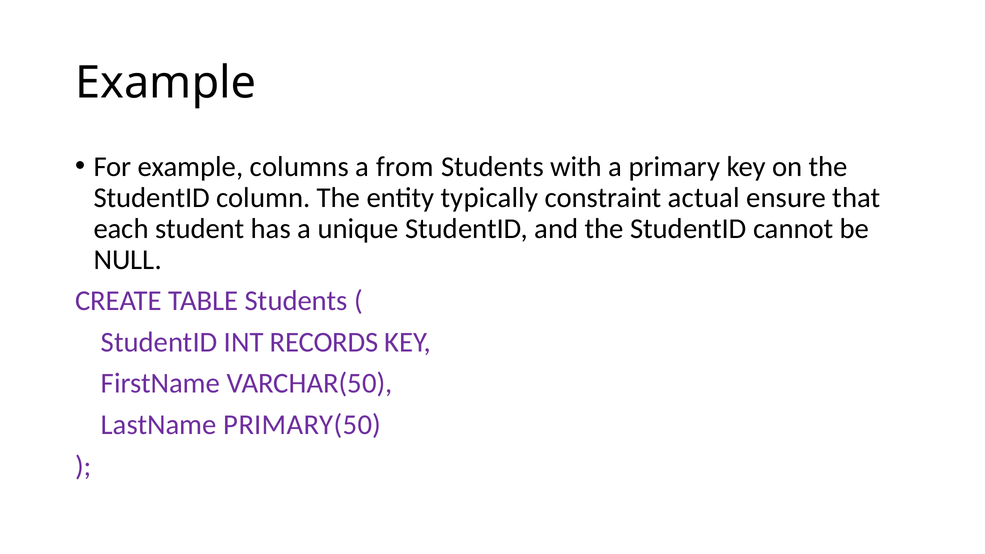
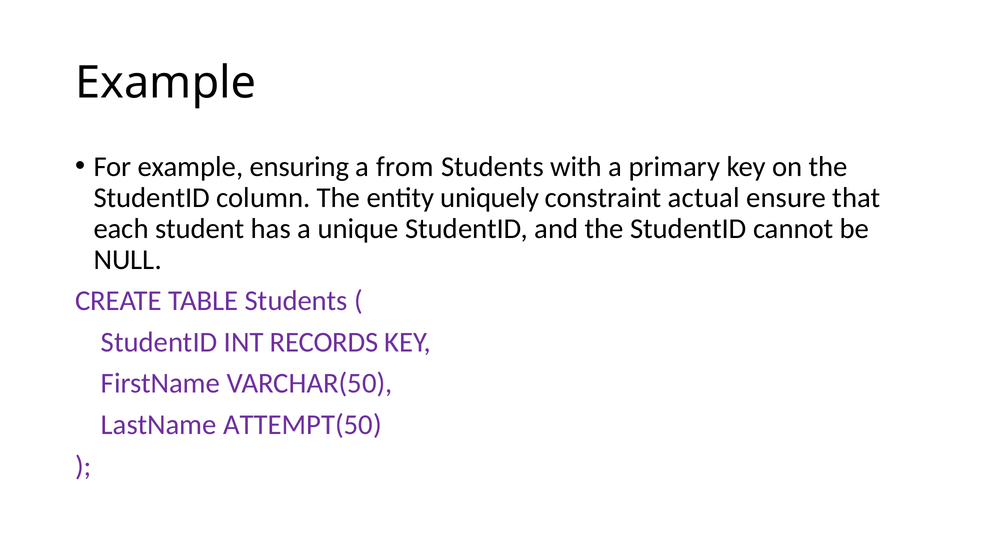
columns: columns -> ensuring (299, 167)
typically: typically -> uniquely (490, 198)
PRIMARY(50: PRIMARY(50 -> ATTEMPT(50 (302, 425)
